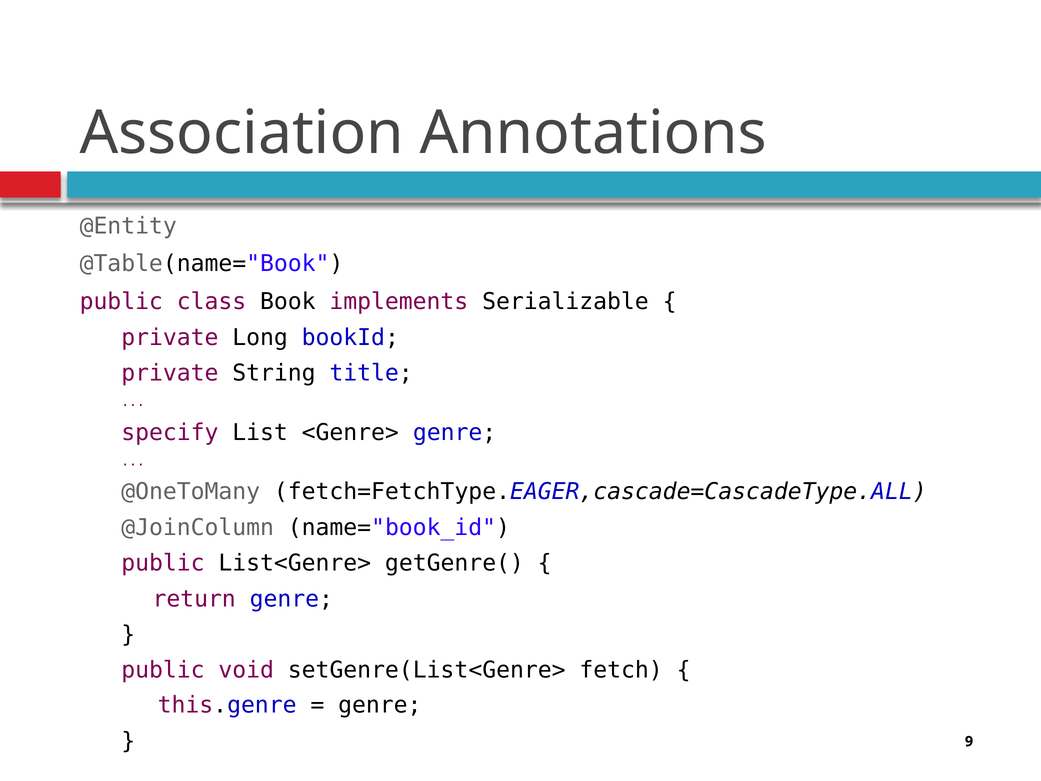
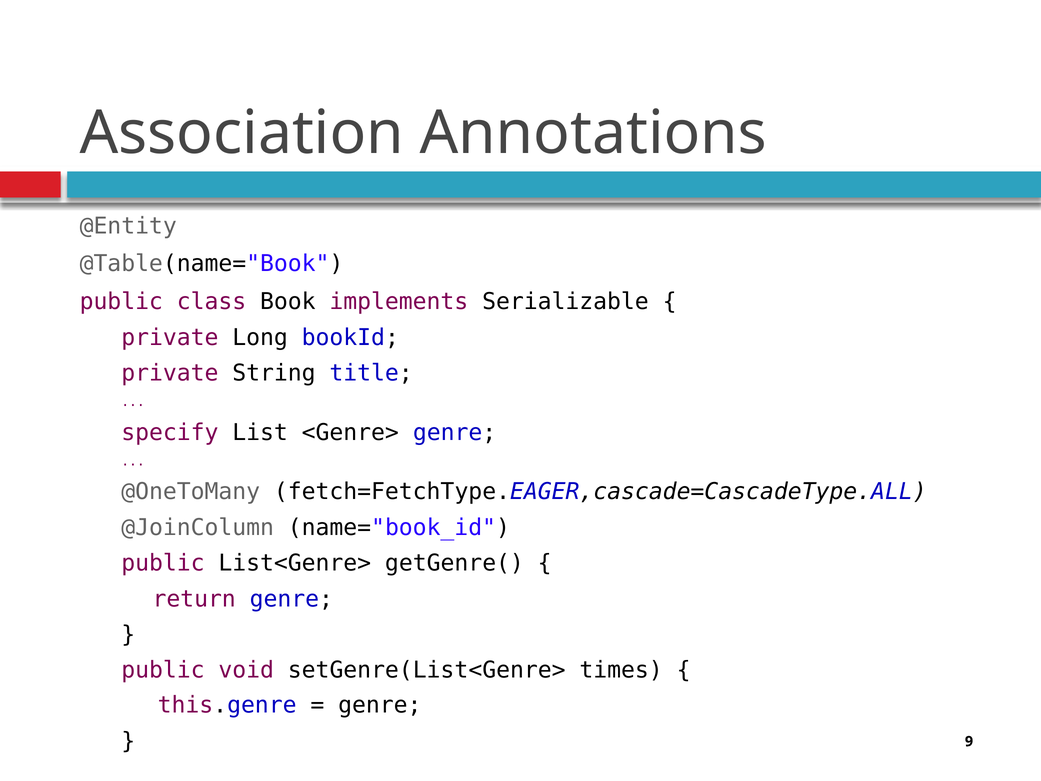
fetch: fetch -> times (621, 670)
